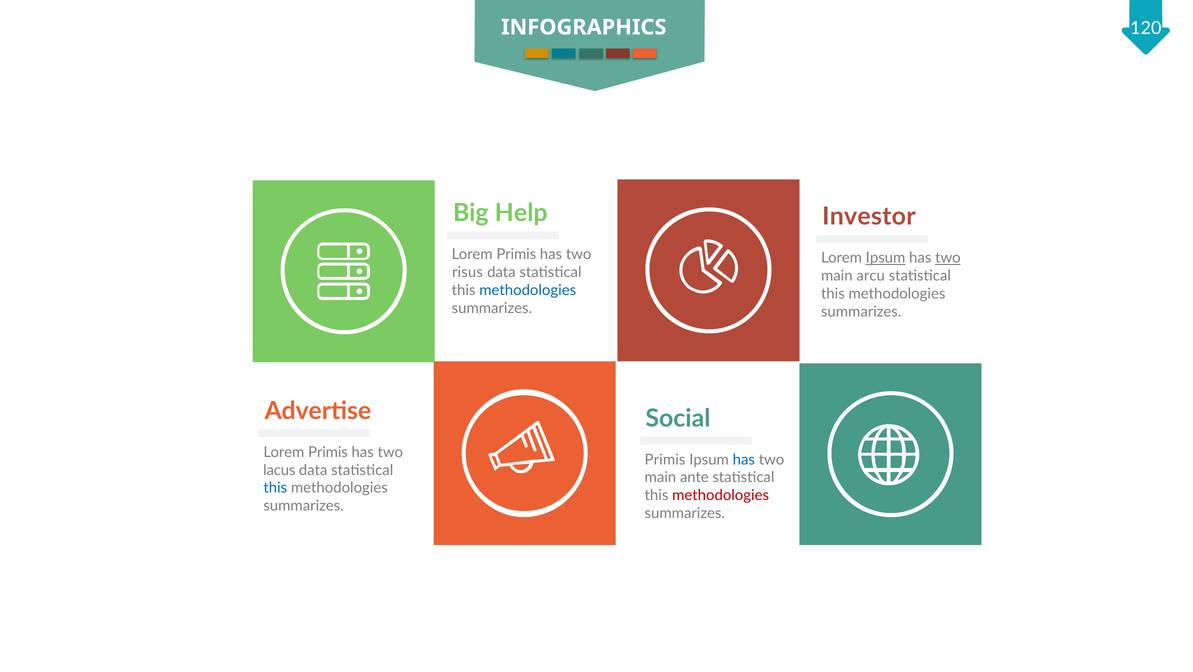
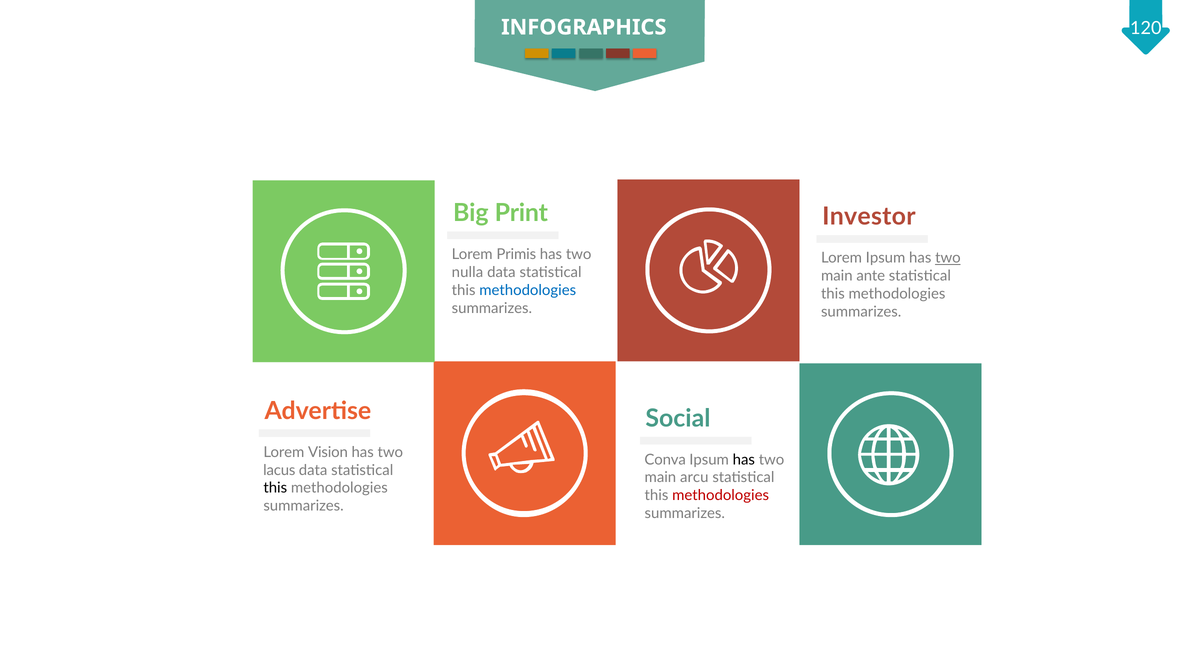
Help: Help -> Print (521, 213)
Ipsum underline: present -> none (886, 258)
risus: risus -> nulla (467, 273)
arcu: arcu -> ante (871, 276)
Primis: Primis -> Vision (328, 453)
Primis: Primis -> Conva (665, 460)
has colour: blue -> black (744, 460)
ante: ante -> arcu (694, 478)
this colour: blue -> black (275, 489)
